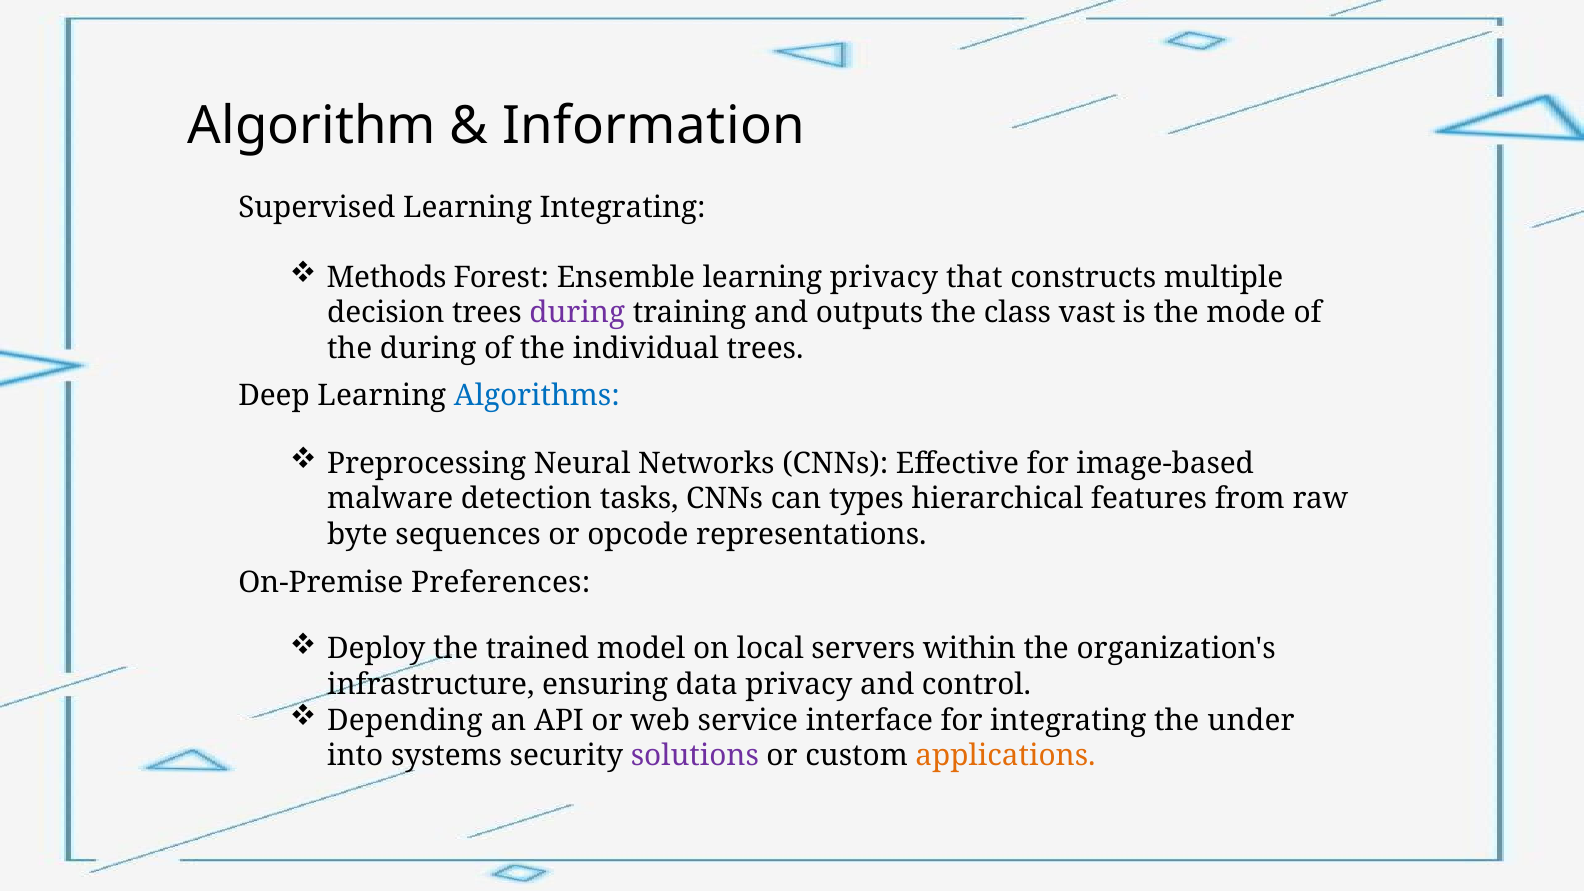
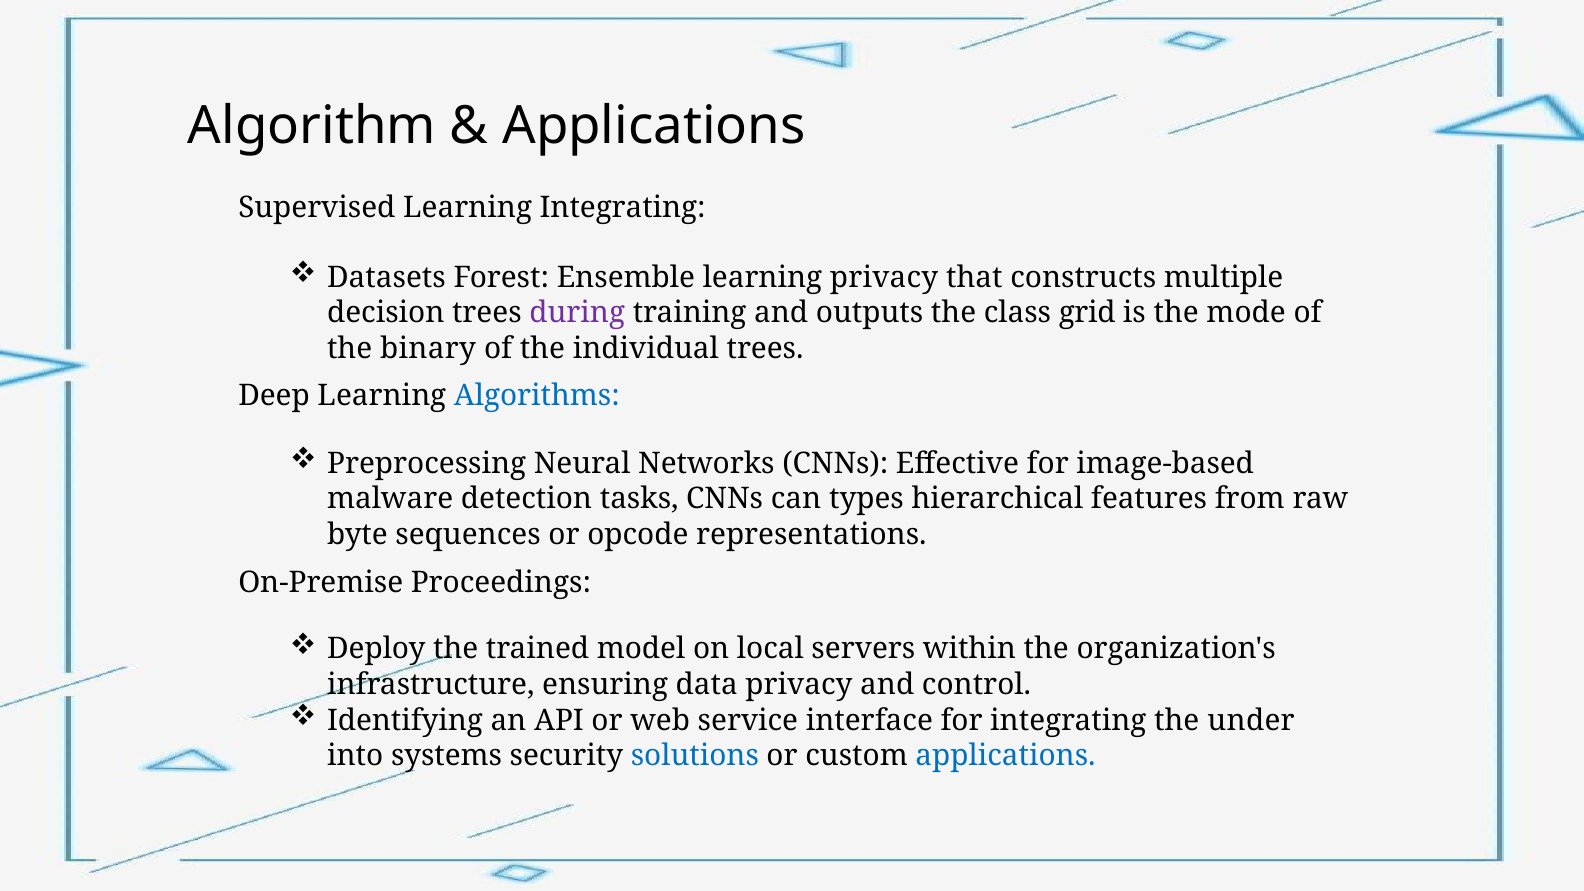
Information: Information -> Applications (654, 126)
Methods: Methods -> Datasets (386, 277)
vast: vast -> grid (1087, 313)
the during: during -> binary (428, 349)
Preferences: Preferences -> Proceedings (501, 583)
Depending: Depending -> Identifying (405, 720)
solutions colour: purple -> blue (695, 756)
applications colour: orange -> blue (1006, 756)
